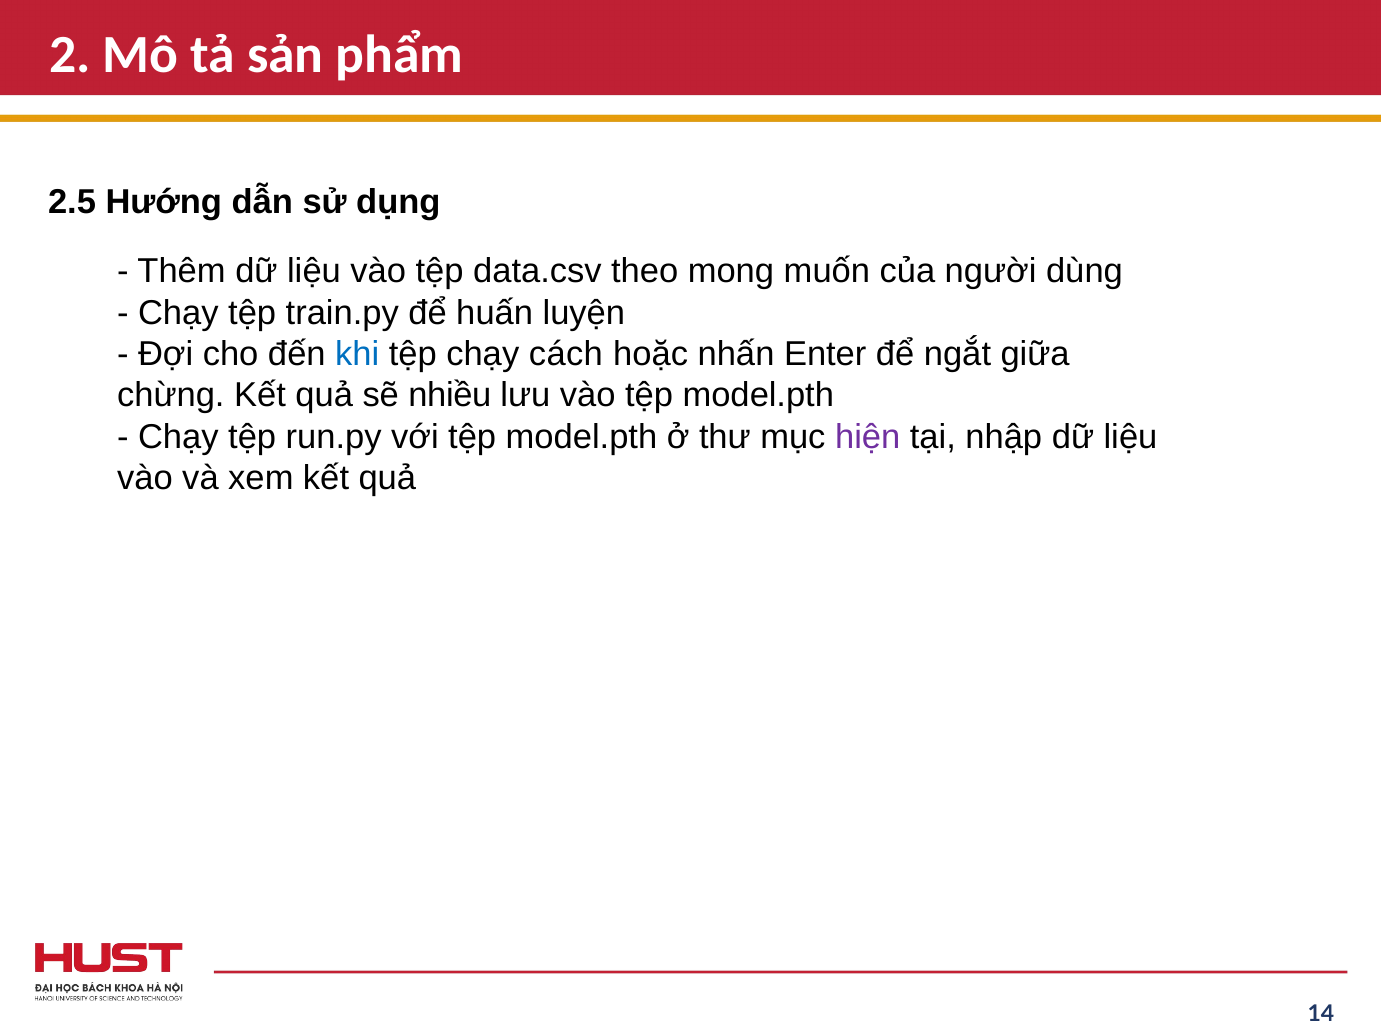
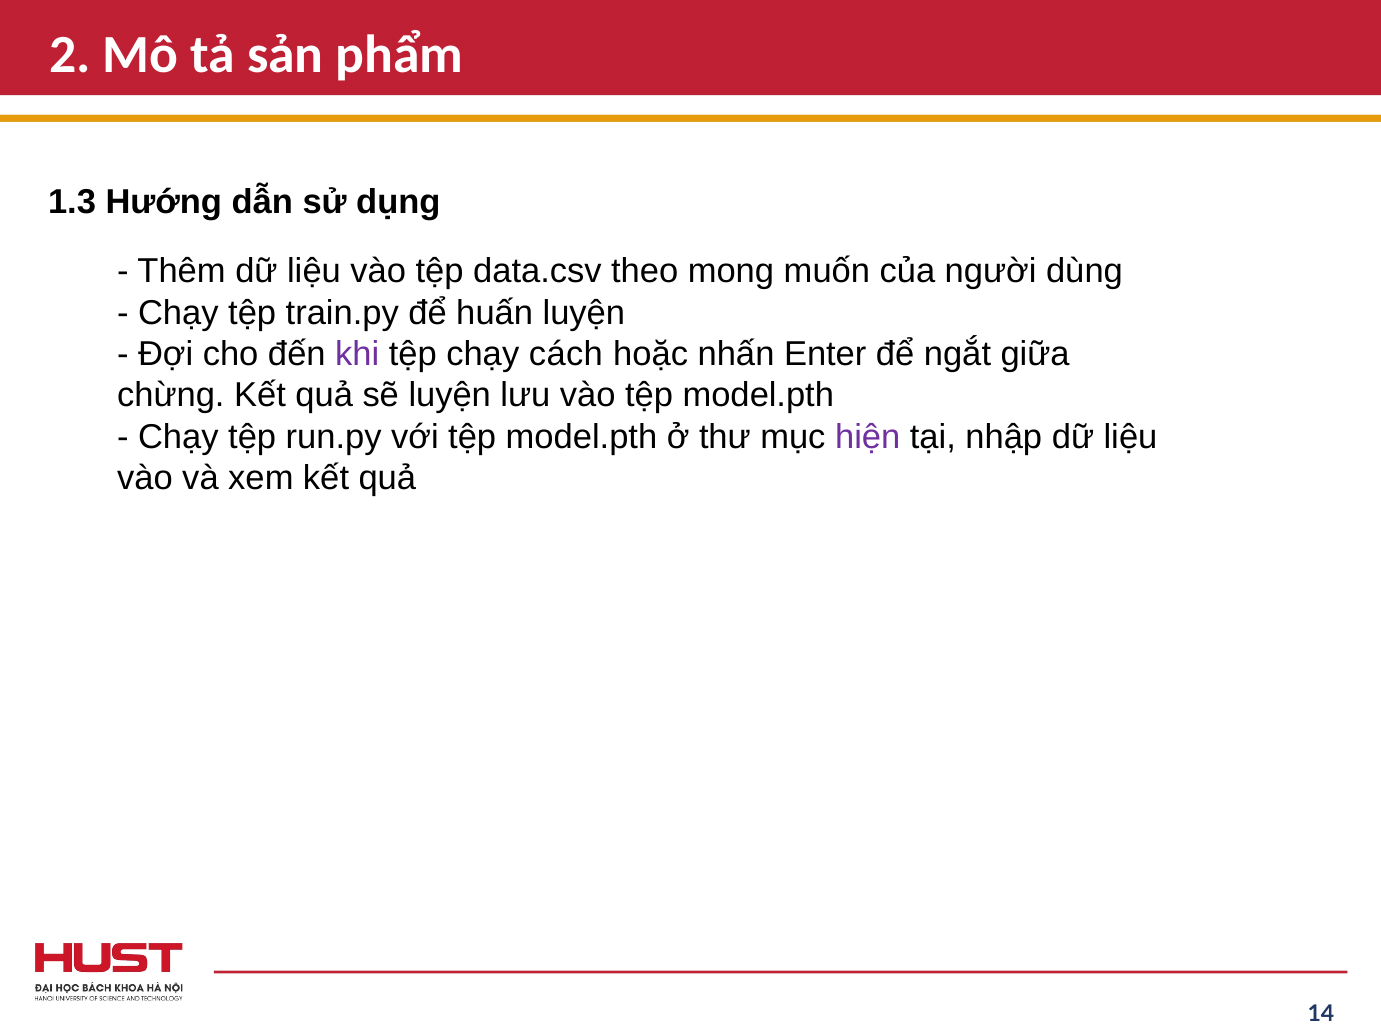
2.5: 2.5 -> 1.3 (72, 202)
khi colour: blue -> purple (357, 354)
sẽ nhiều: nhiều -> luyện (450, 396)
